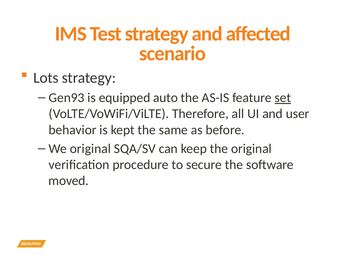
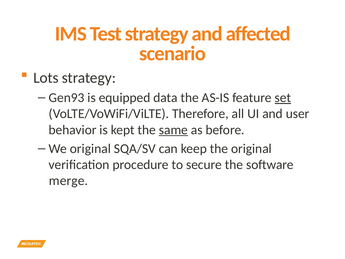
auto: auto -> data (165, 98)
same underline: none -> present (173, 130)
moved: moved -> merge (68, 181)
